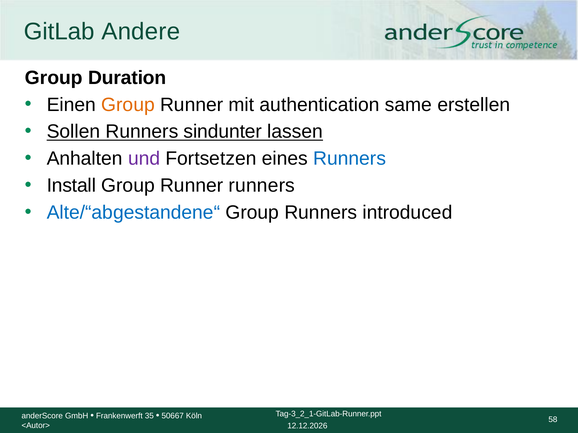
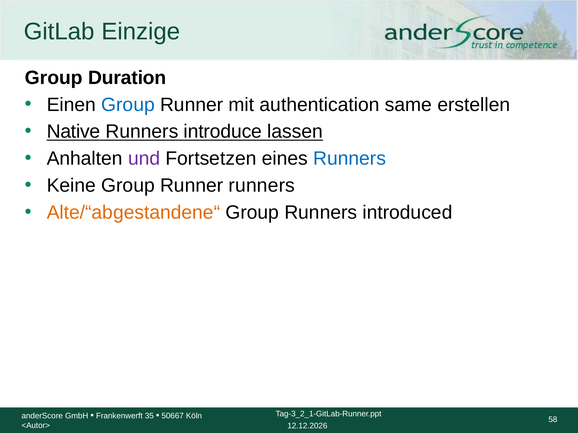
Andere: Andere -> Einzige (141, 32)
Group colour: orange -> blue (128, 105)
Sollen: Sollen -> Native (74, 132)
sindunter: sindunter -> introduce (223, 132)
Install: Install -> Keine (71, 186)
Alte/“abgestandene“ colour: blue -> orange (133, 213)
